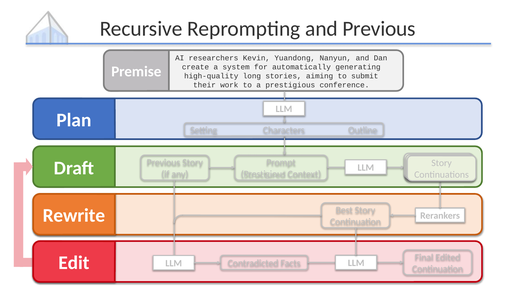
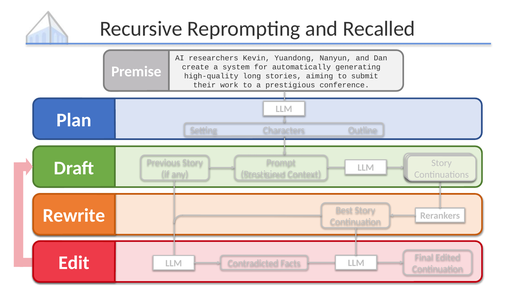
and Previous: Previous -> Recalled (379, 29)
